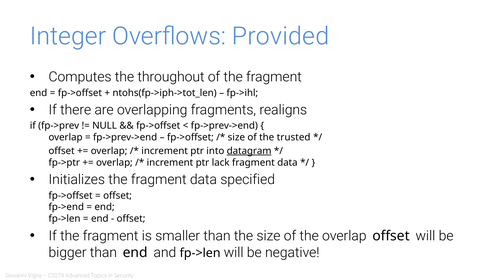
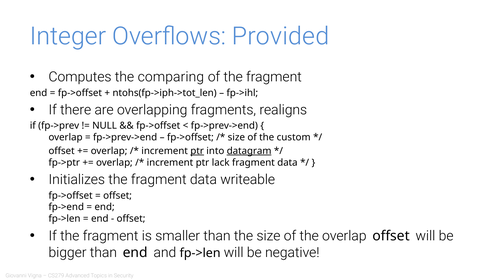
throughout: throughout -> comparing (171, 77)
trusted: trusted -> custom (294, 137)
ptr underline: none -> present (197, 151)
specified: specified -> writeable (248, 180)
